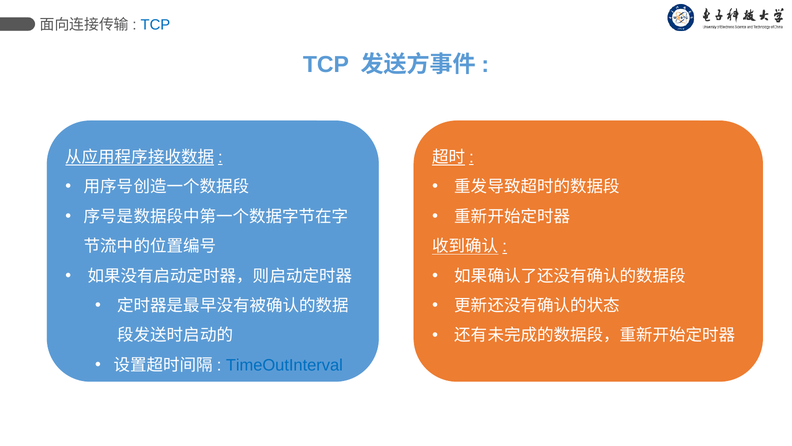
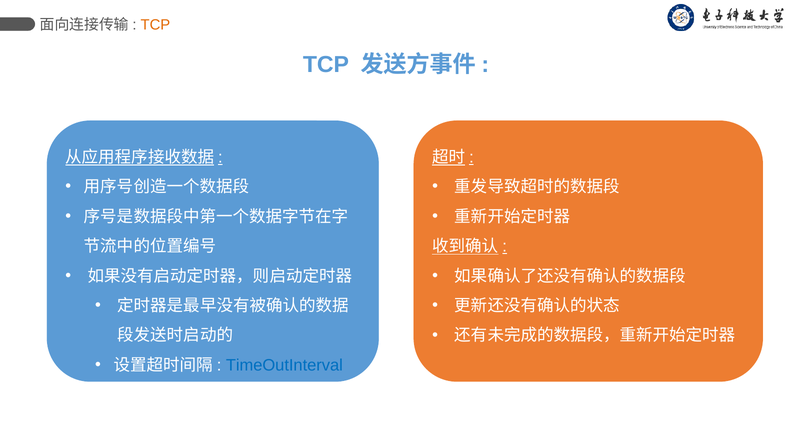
TCP colour: blue -> orange (155, 25)
